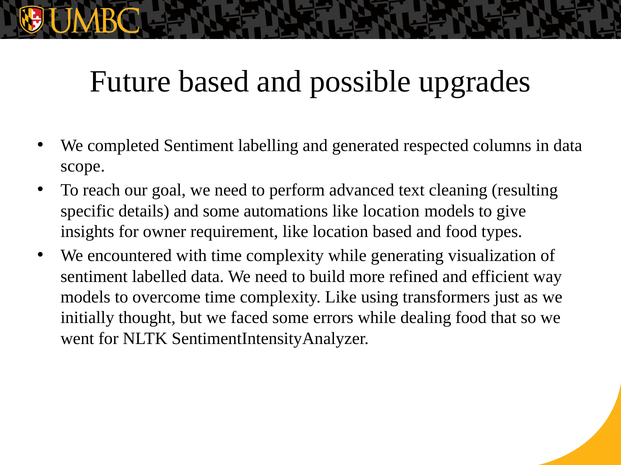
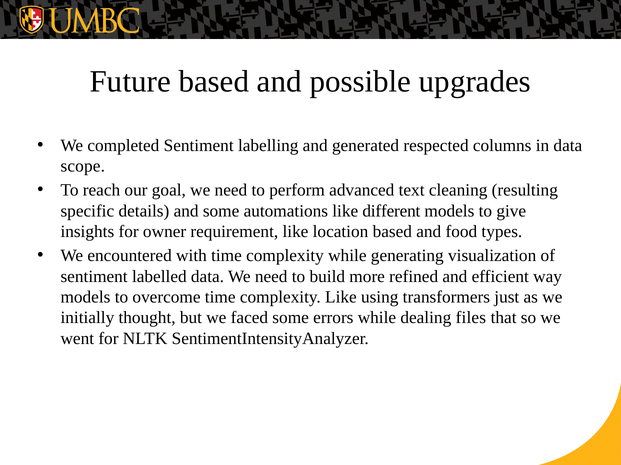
automations like location: location -> different (391, 211)
dealing food: food -> files (471, 318)
